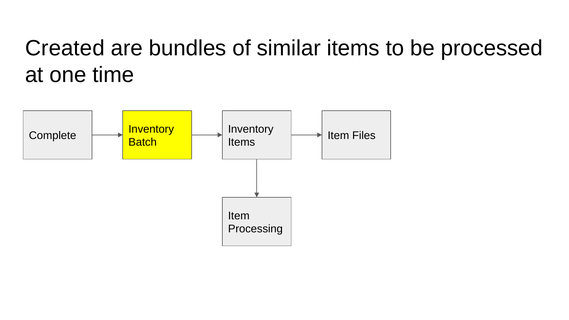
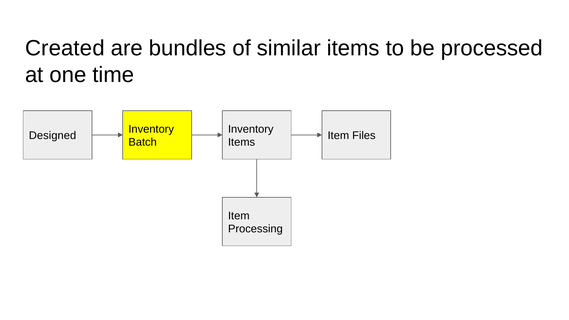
Complete: Complete -> Designed (53, 136)
